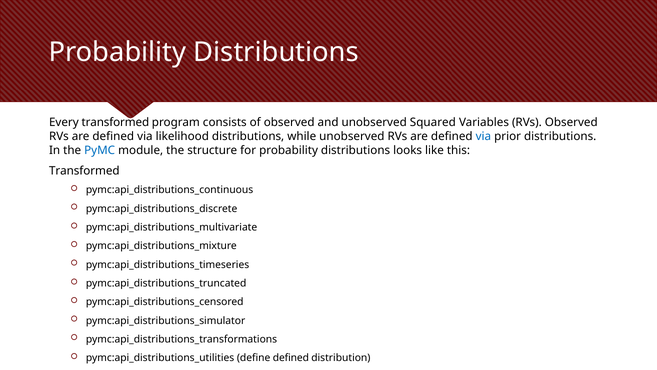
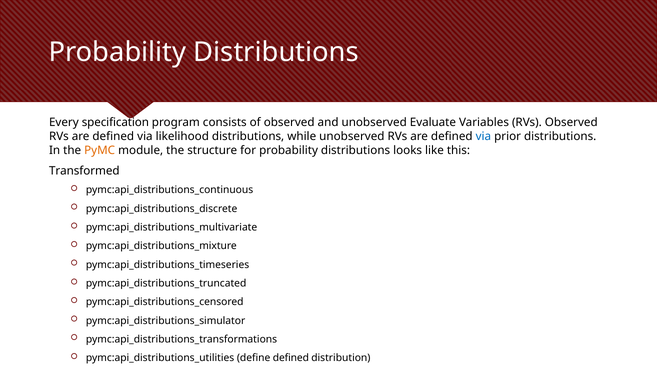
Every transformed: transformed -> specification (115, 122)
Squared: Squared -> Evaluate (433, 122)
PyMC colour: blue -> orange (100, 150)
